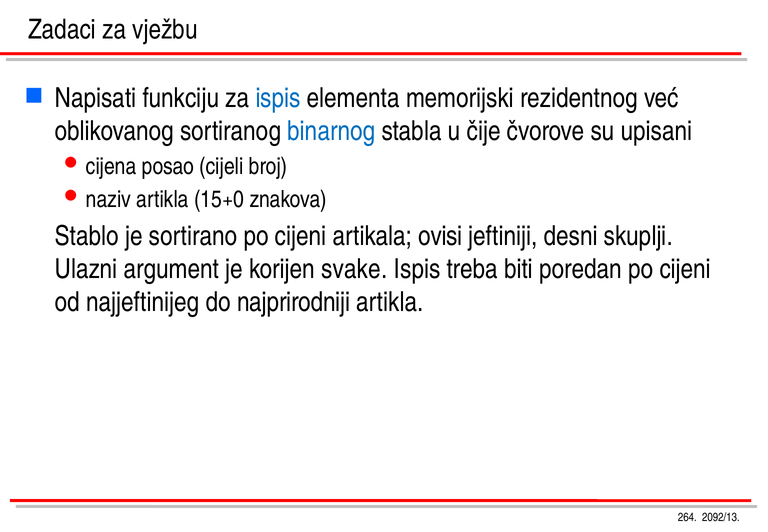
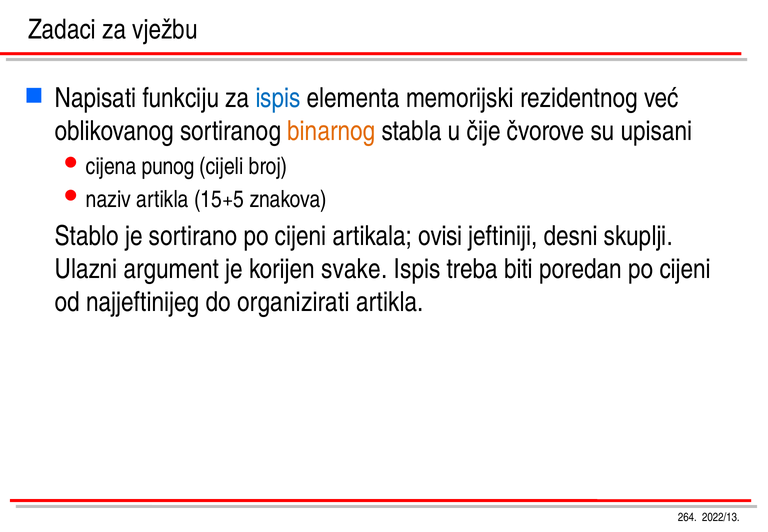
binarnog colour: blue -> orange (331, 131)
posao: posao -> punog (168, 166)
15+0: 15+0 -> 15+5 (219, 199)
najprirodniji: najprirodniji -> organizirati (293, 302)
2092/13: 2092/13 -> 2022/13 (721, 517)
